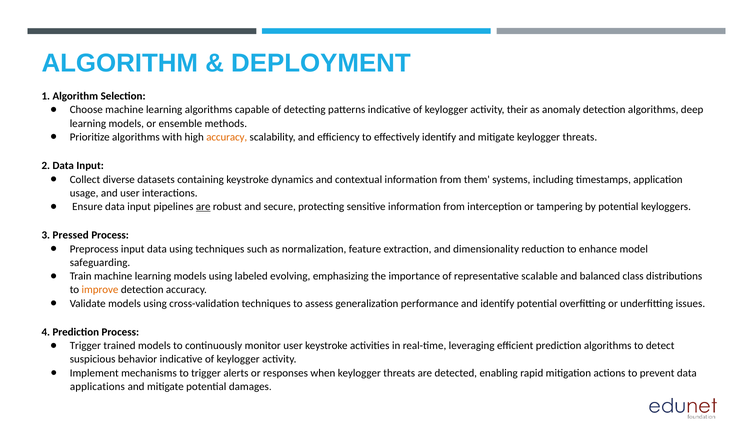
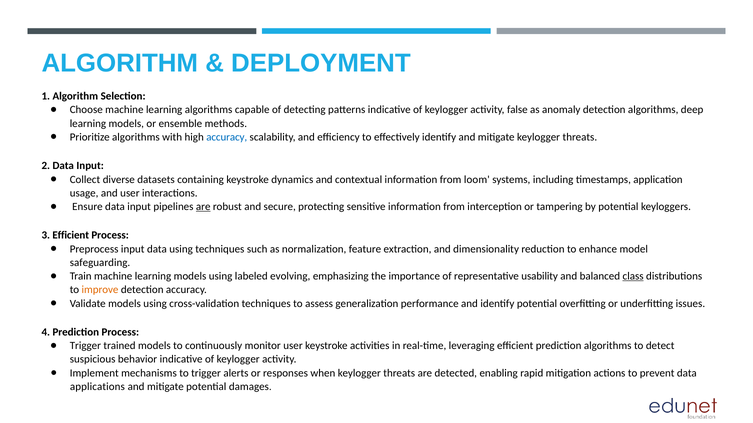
their: their -> false (517, 110)
accuracy colour: orange -> blue (227, 137)
them: them -> loom (477, 180)
3 Pressed: Pressed -> Efficient (71, 236)
scalable: scalable -> usability (540, 277)
class underline: none -> present (633, 277)
